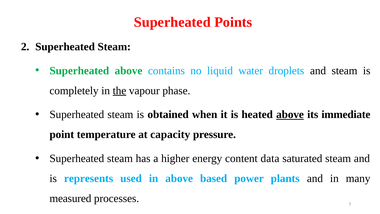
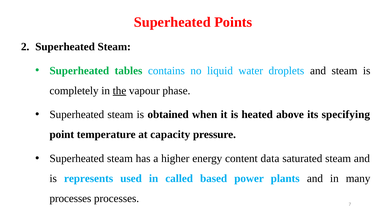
Superheated above: above -> tables (129, 71)
above underline: present -> none (290, 114)
immediate: immediate -> specifying (346, 114)
in above: above -> called (179, 178)
measured: measured -> processes (70, 198)
